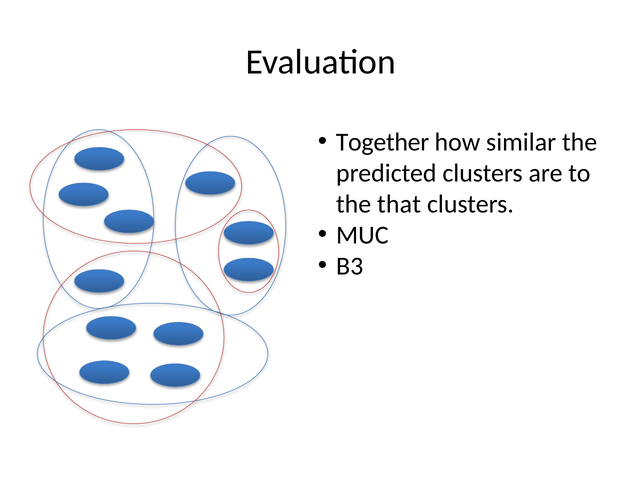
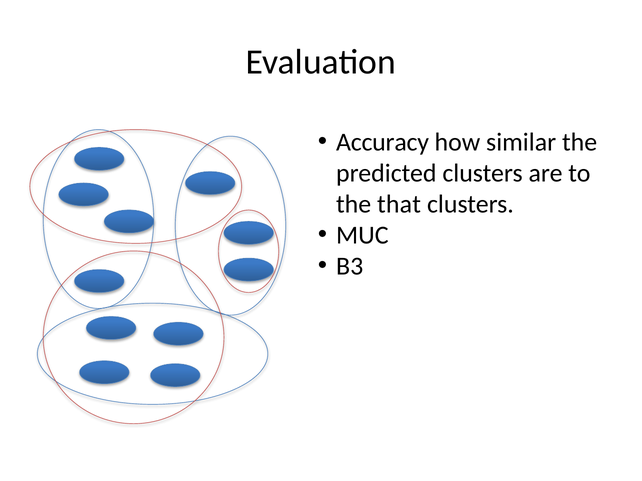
Together: Together -> Accuracy (383, 142)
